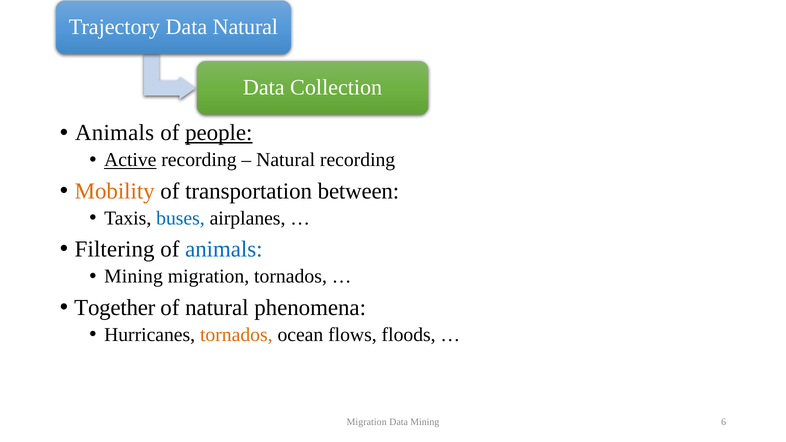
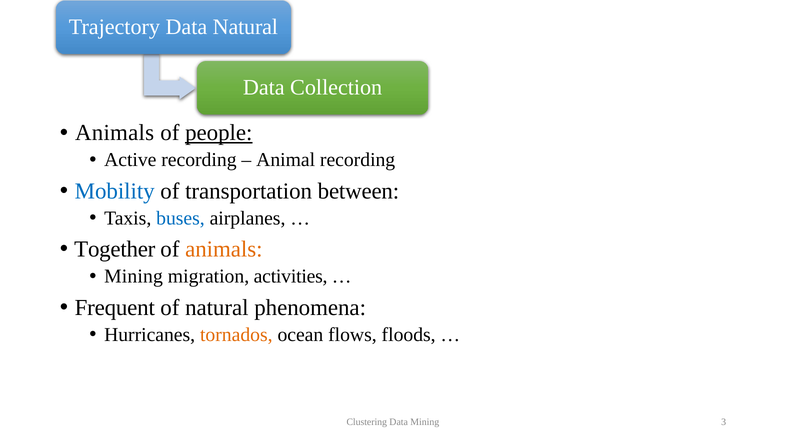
Active underline: present -> none (130, 160)
Natural: Natural -> Animal (286, 160)
Mobility colour: orange -> blue (115, 191)
Filtering: Filtering -> Together (115, 249)
animals colour: blue -> orange (224, 249)
migration tornados: tornados -> activities (291, 276)
Together: Together -> Frequent (115, 308)
Migration: Migration -> Clustering (367, 422)
6: 6 -> 3 (724, 422)
